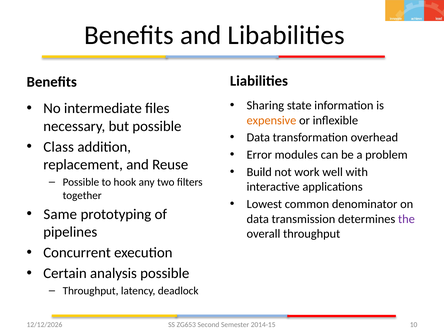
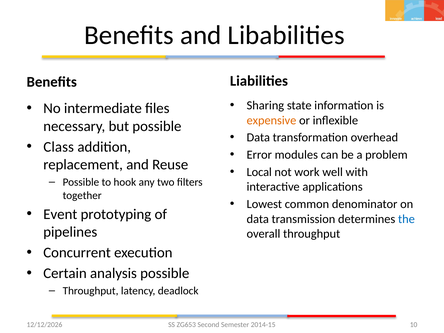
Build: Build -> Local (259, 172)
Same: Same -> Event (60, 214)
the colour: purple -> blue (406, 219)
